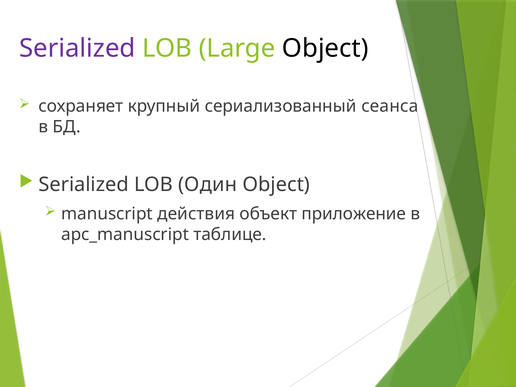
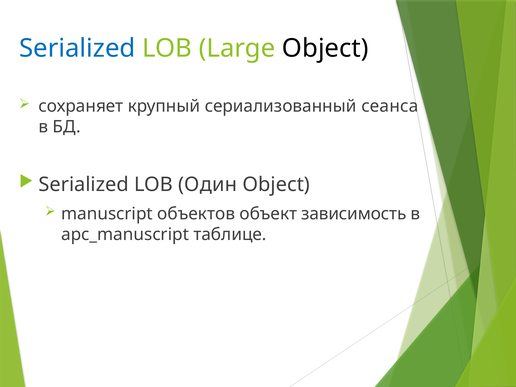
Serialized colour: purple -> blue (77, 48)
действия: действия -> объектов (196, 214)
приложение: приложение -> зависимость (354, 214)
